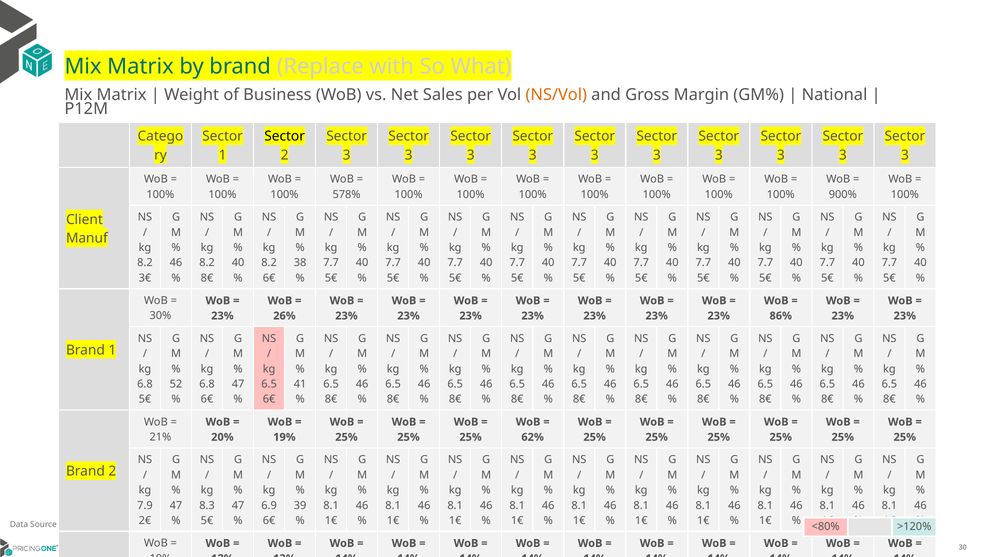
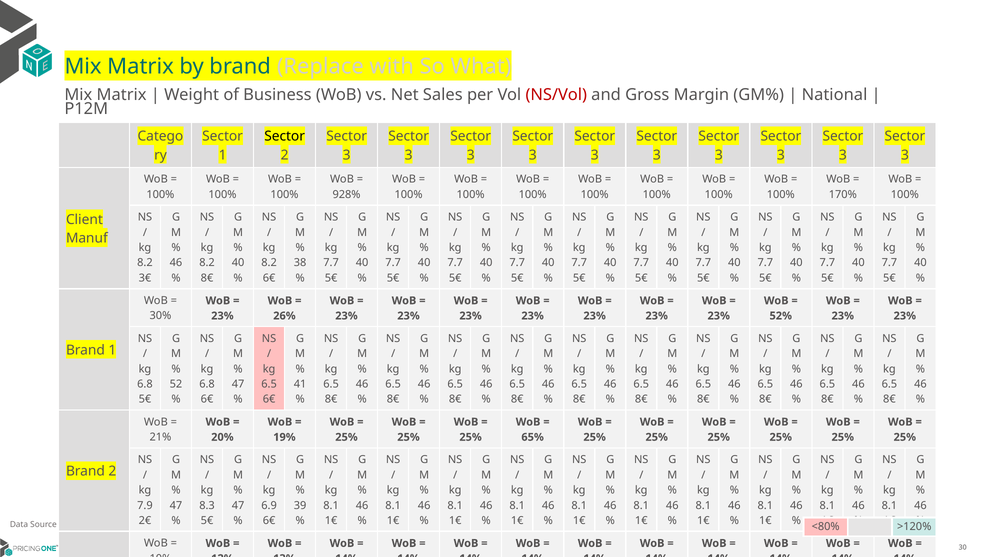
NS/Vol colour: orange -> red (556, 95)
578%: 578% -> 928% (347, 195)
900%: 900% -> 170% (843, 195)
86%: 86% -> 52% (781, 316)
62%: 62% -> 65% (533, 438)
